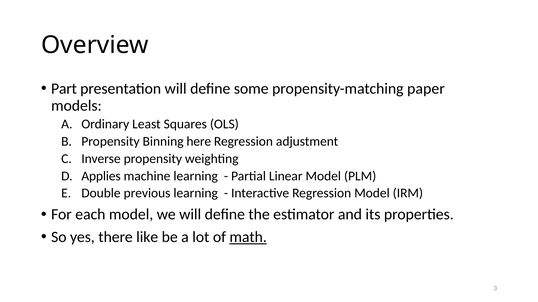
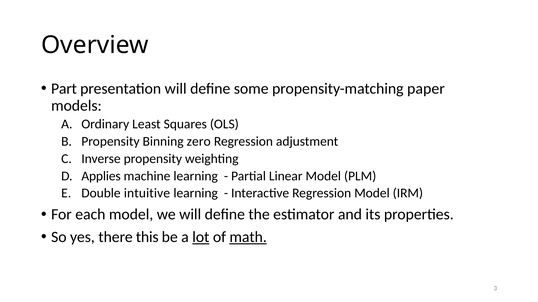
here: here -> zero (199, 142)
previous: previous -> intuitive (147, 194)
like: like -> this (147, 237)
lot underline: none -> present (201, 237)
